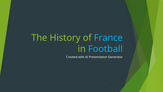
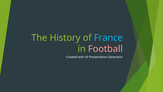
Football colour: light blue -> pink (105, 49)
